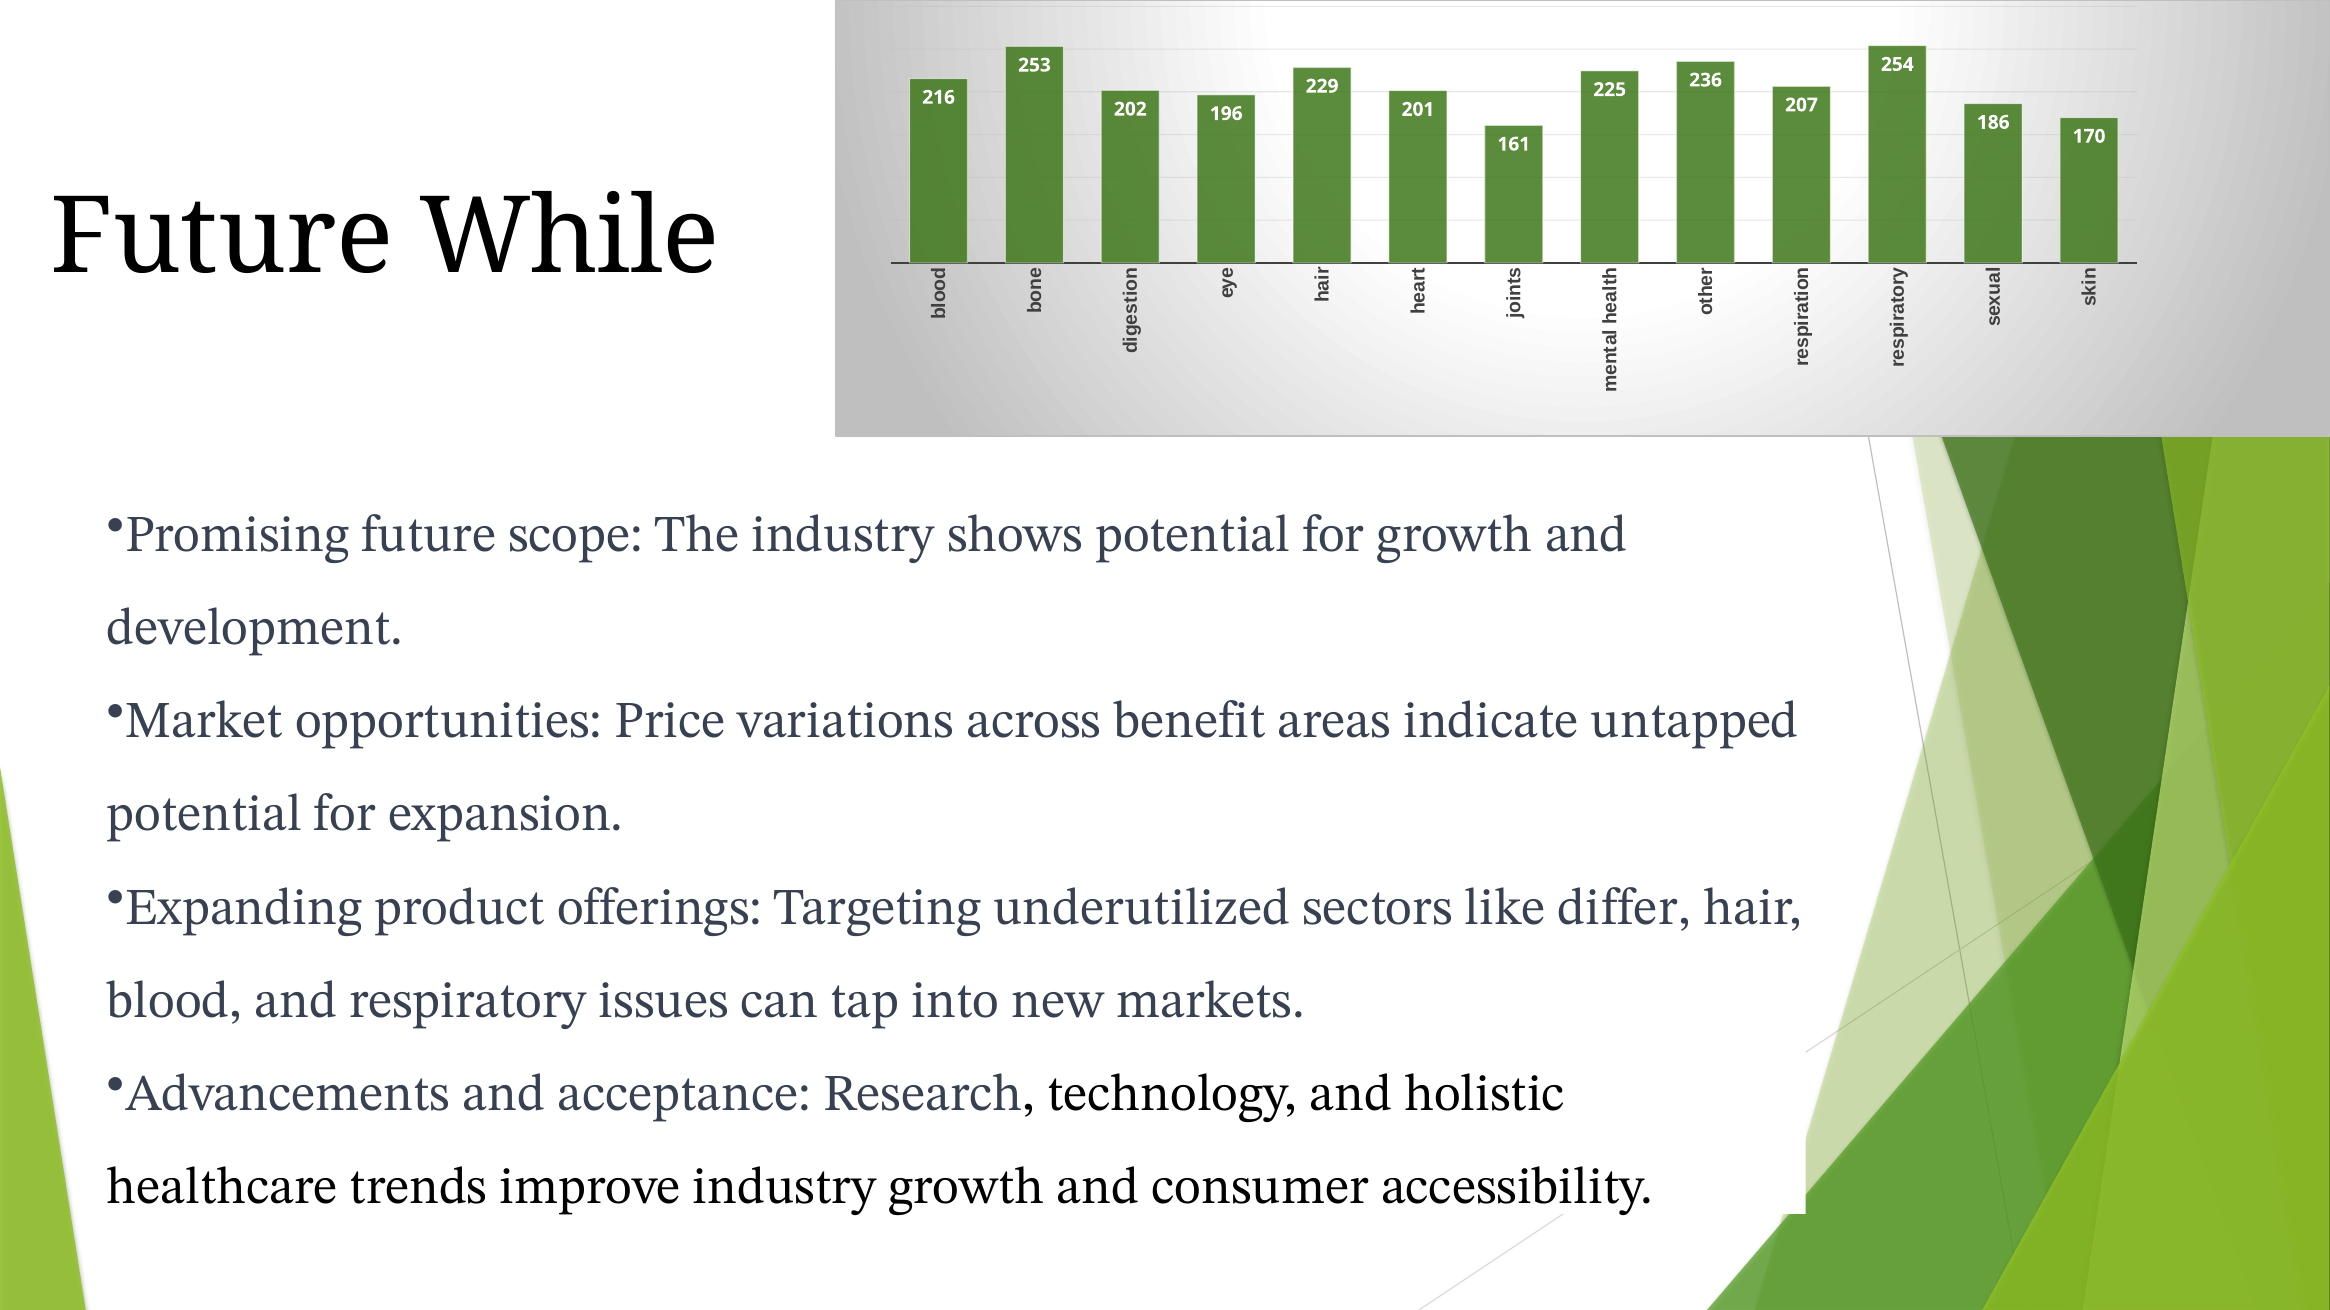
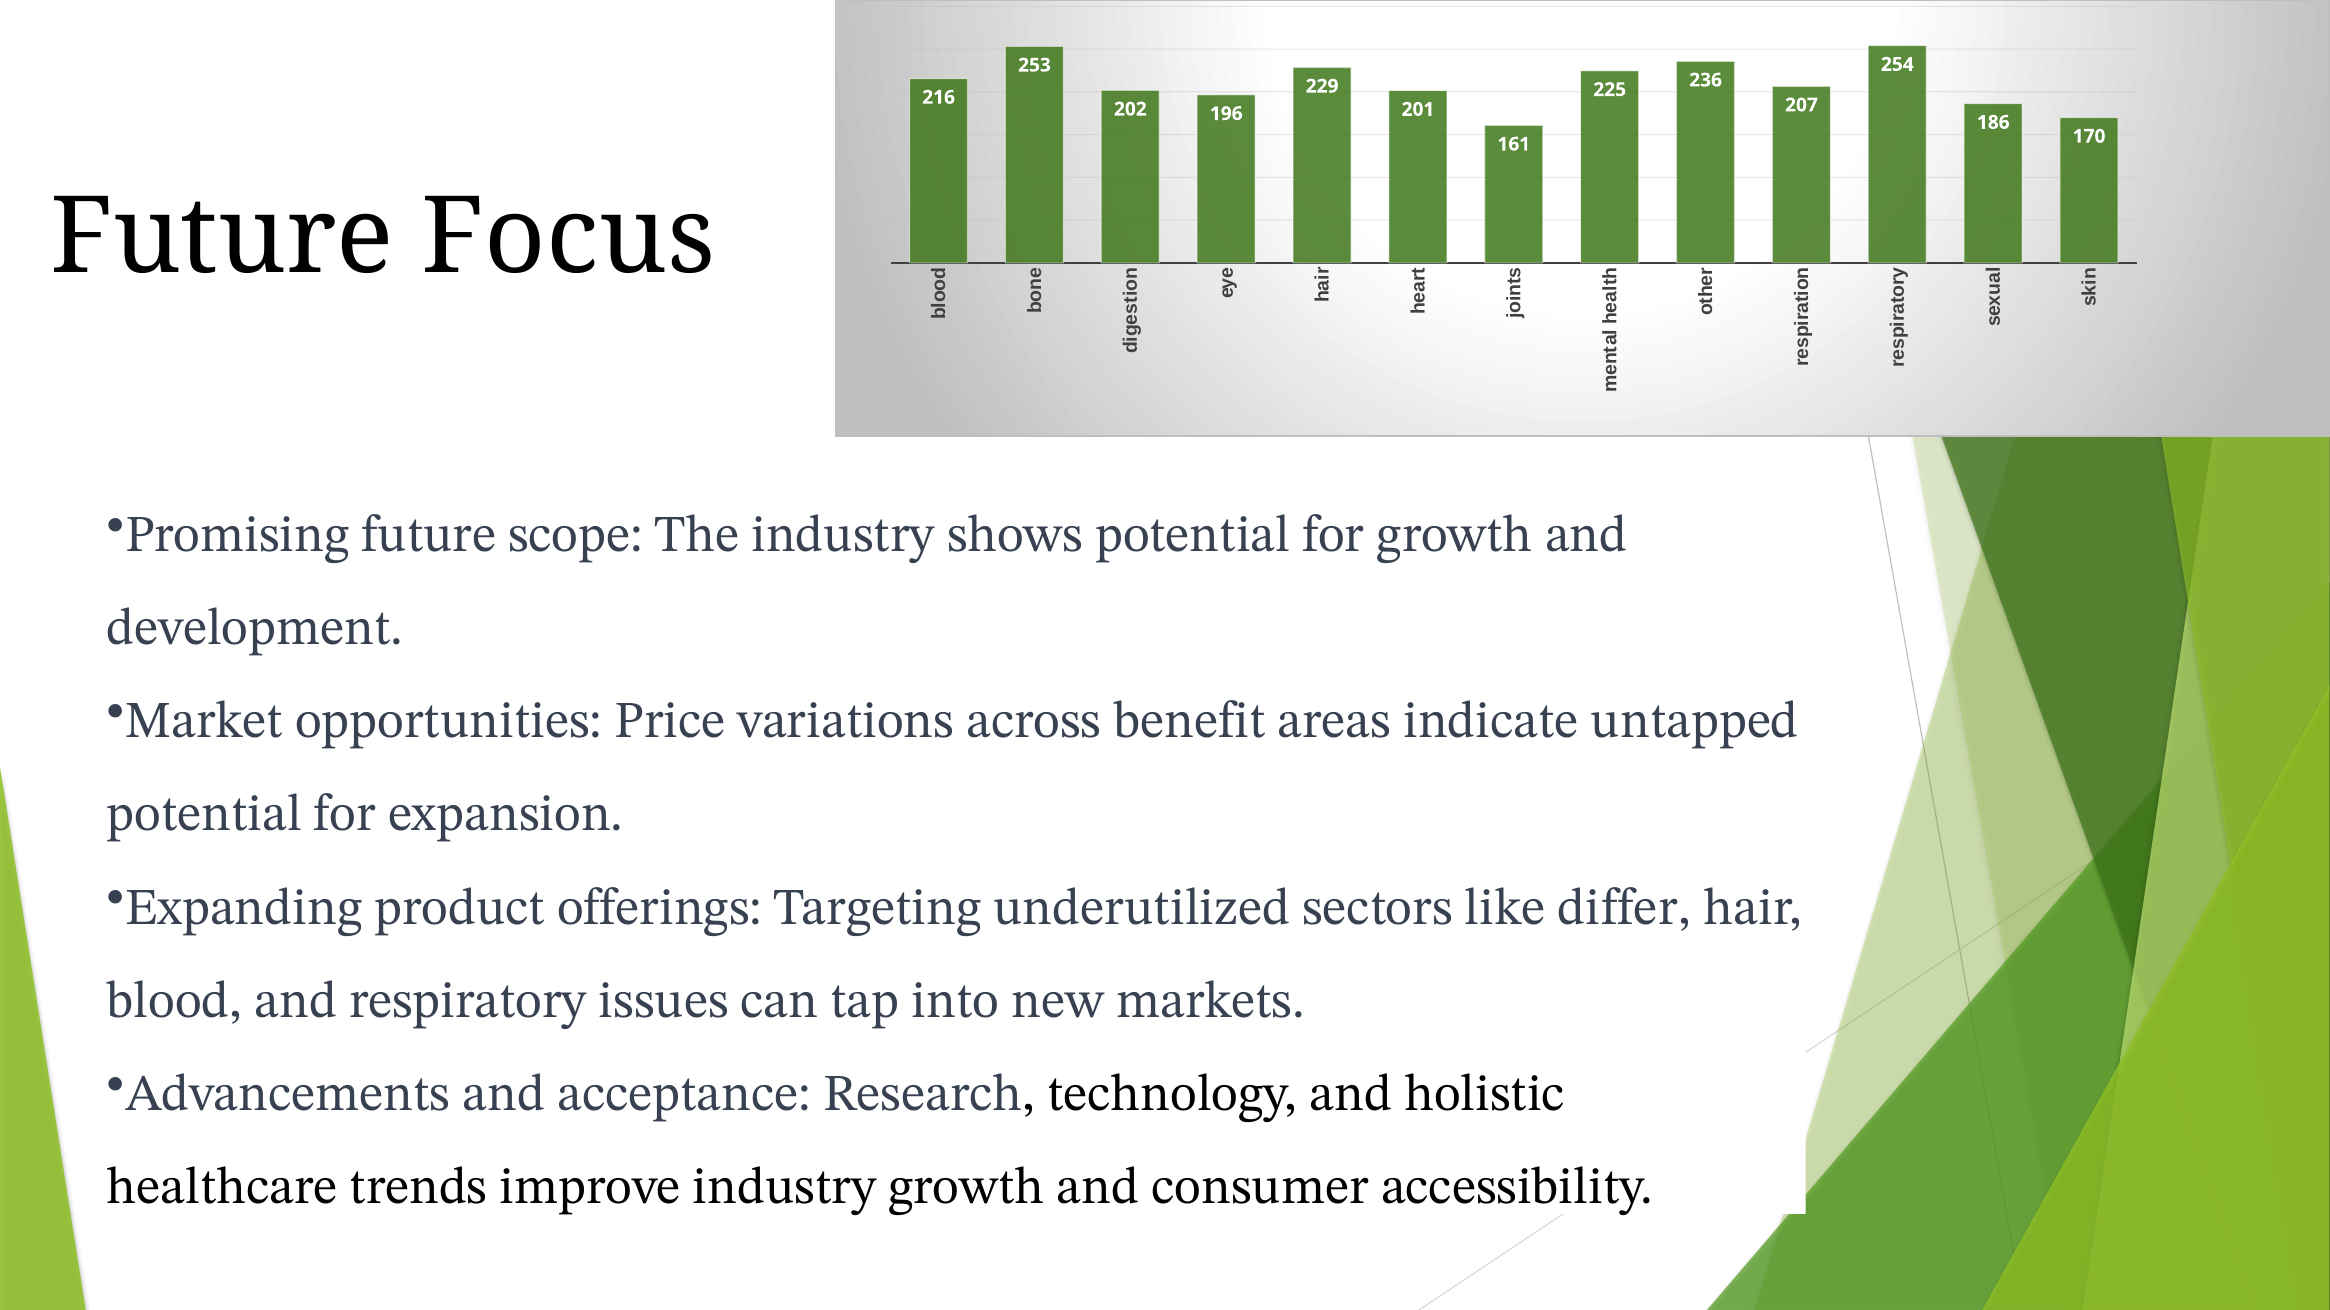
While: While -> Focus (569, 237)
